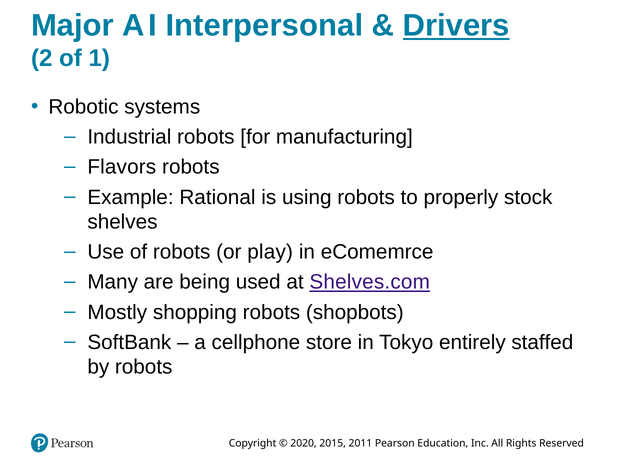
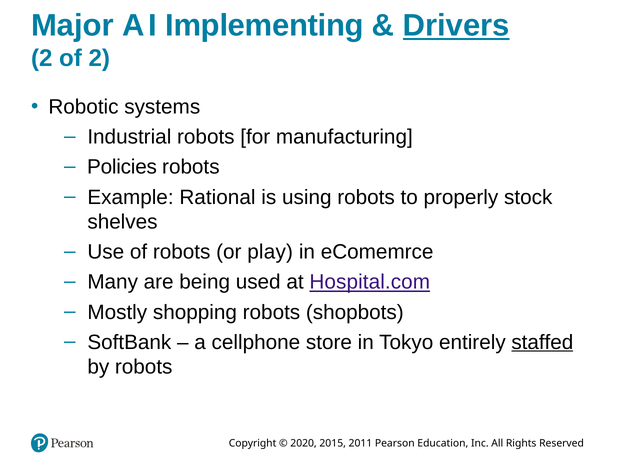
Interpersonal: Interpersonal -> Implementing (265, 26)
of 1: 1 -> 2 (99, 58)
Flavors: Flavors -> Policies (122, 167)
Shelves.com: Shelves.com -> Hospital.com (370, 282)
staffed underline: none -> present (542, 342)
